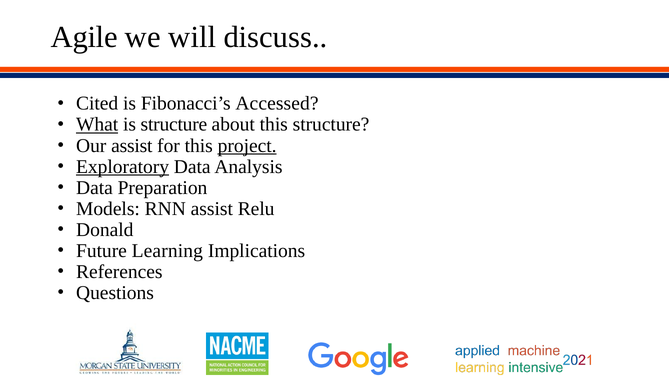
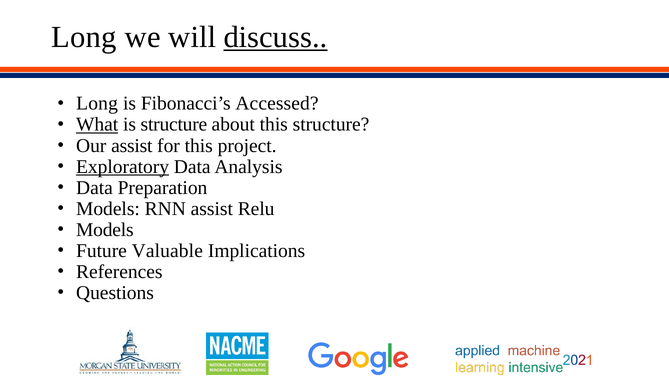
Agile: Agile -> Long (84, 37)
discuss underline: none -> present (276, 37)
Cited: Cited -> Long (97, 104)
project underline: present -> none (247, 146)
Donald: Donald -> Models (105, 230)
Learning: Learning -> Valuable (167, 251)
